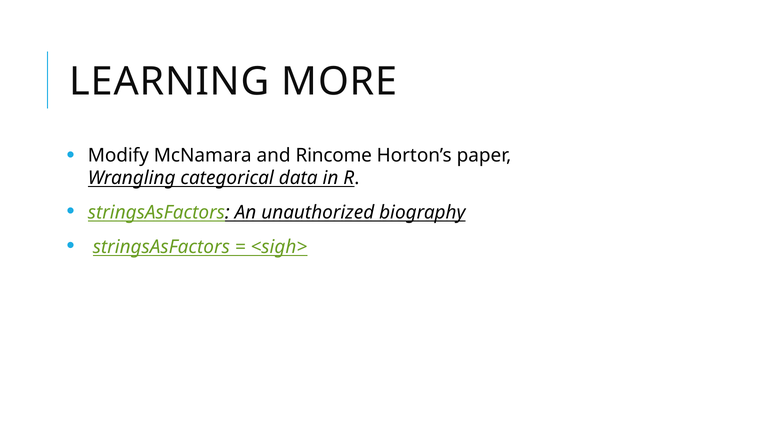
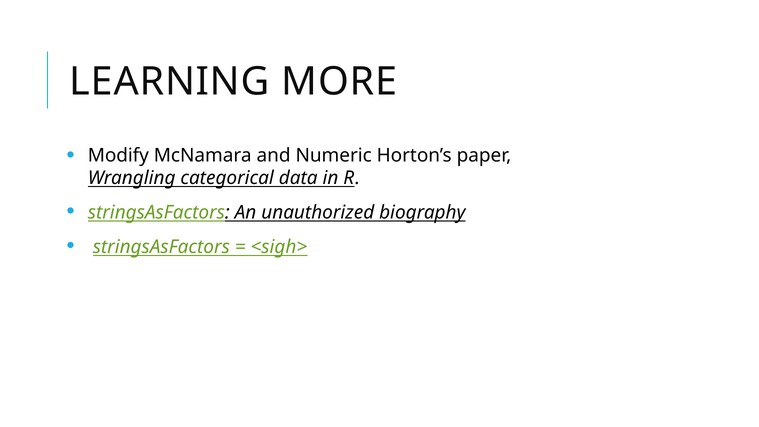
Rincome: Rincome -> Numeric (334, 155)
